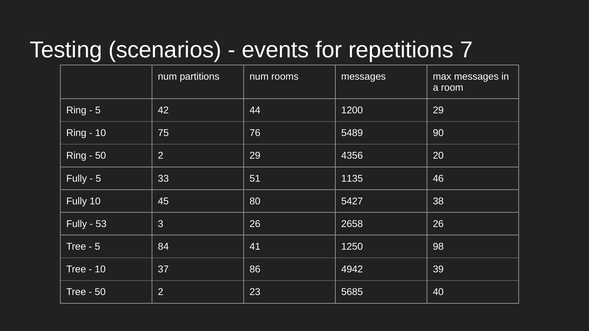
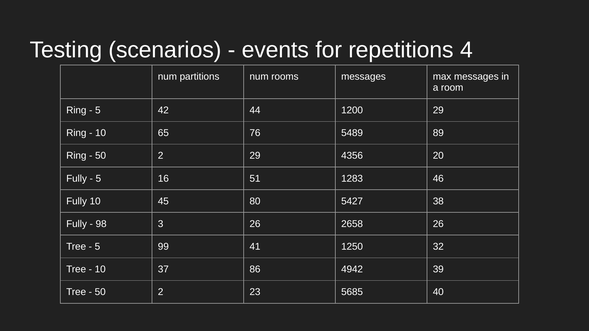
7: 7 -> 4 (466, 50)
75: 75 -> 65 (163, 133)
90: 90 -> 89 (438, 133)
33: 33 -> 16 (163, 179)
1135: 1135 -> 1283 (352, 179)
53: 53 -> 98 (101, 224)
84: 84 -> 99 (163, 247)
98: 98 -> 32 (438, 247)
